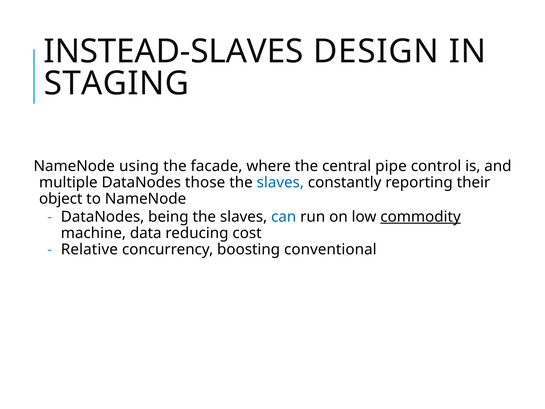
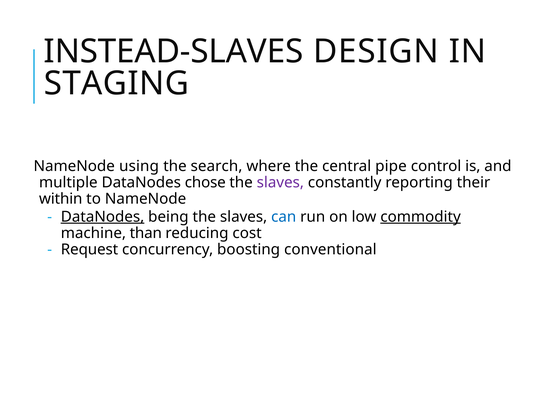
facade: facade -> search (217, 166)
those: those -> chose (205, 182)
slaves colour: blue -> purple (280, 182)
object: object -> within (61, 199)
DataNodes underline: none -> present (103, 217)
data: data -> than (146, 233)
Relative: Relative -> Request (89, 249)
